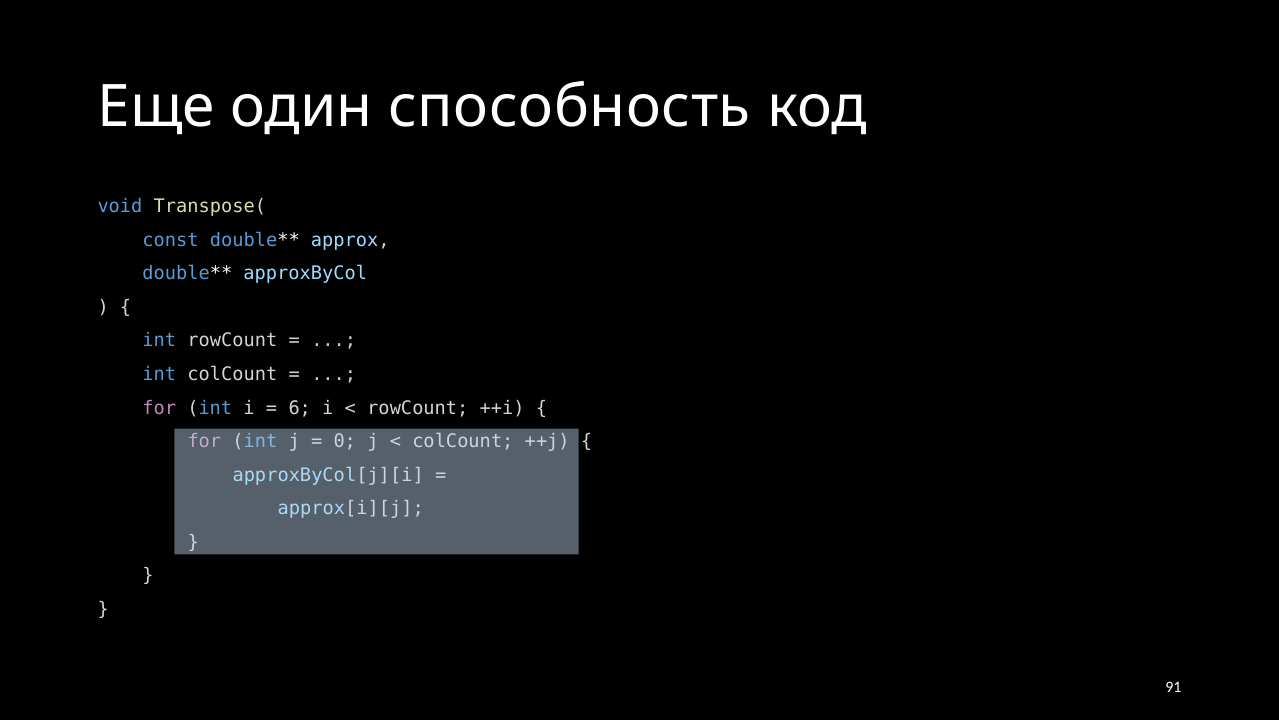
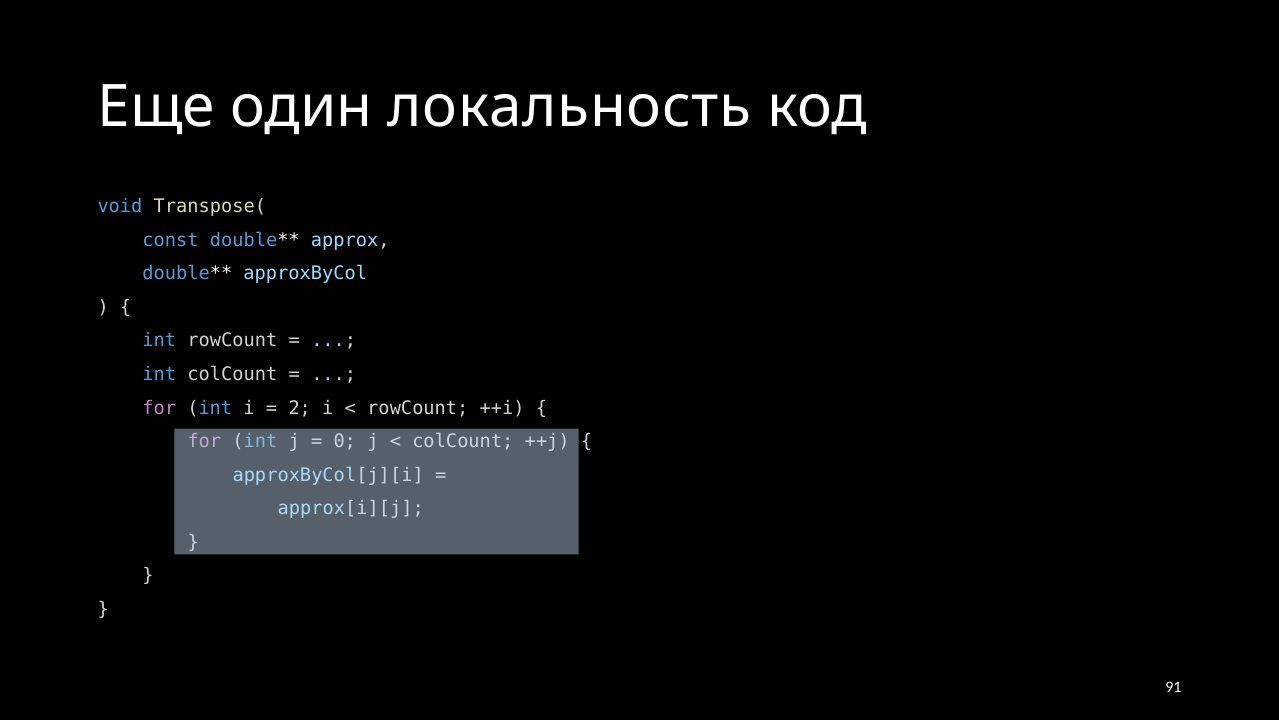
способность: способность -> локальность (570, 107)
6: 6 -> 2 (300, 408)
